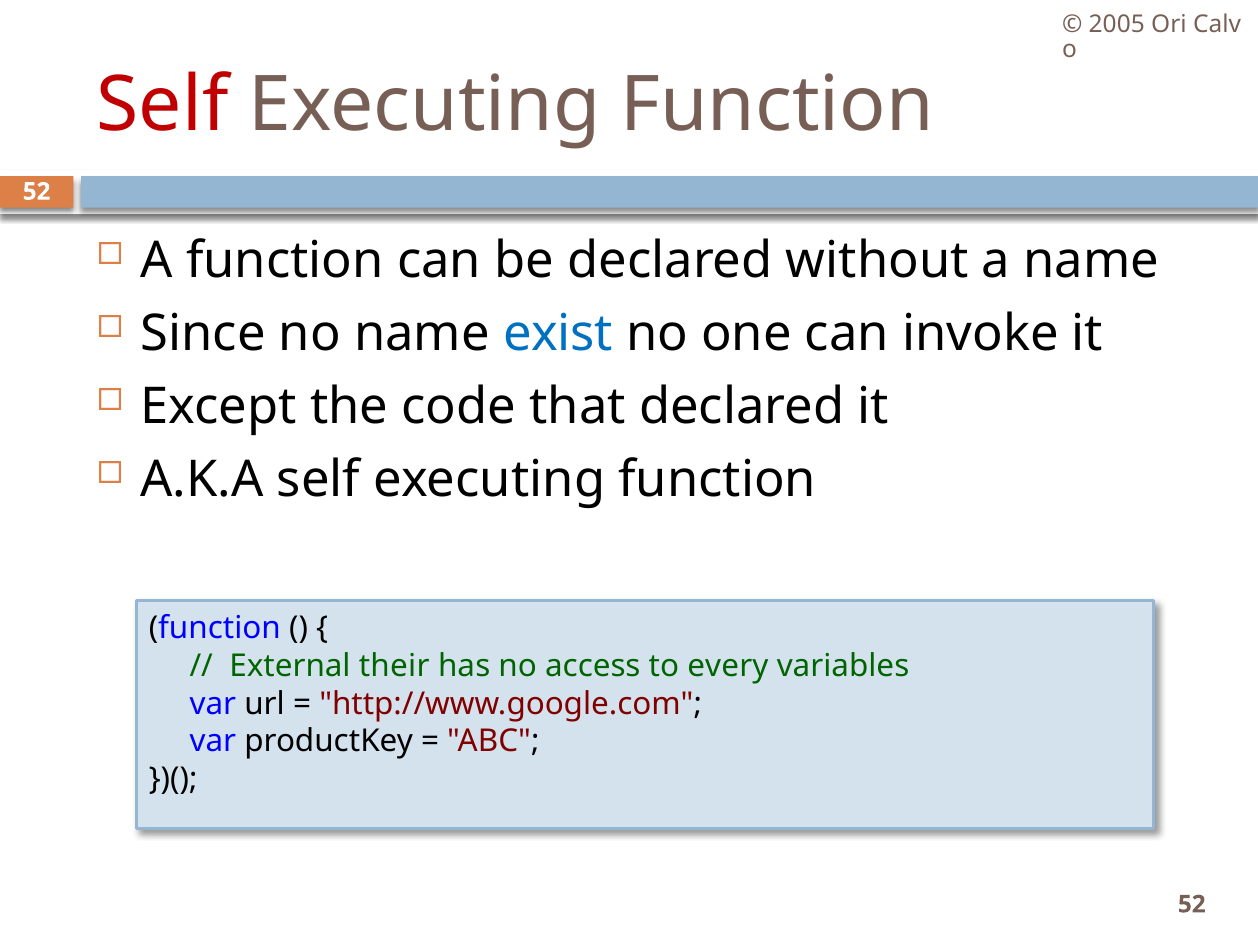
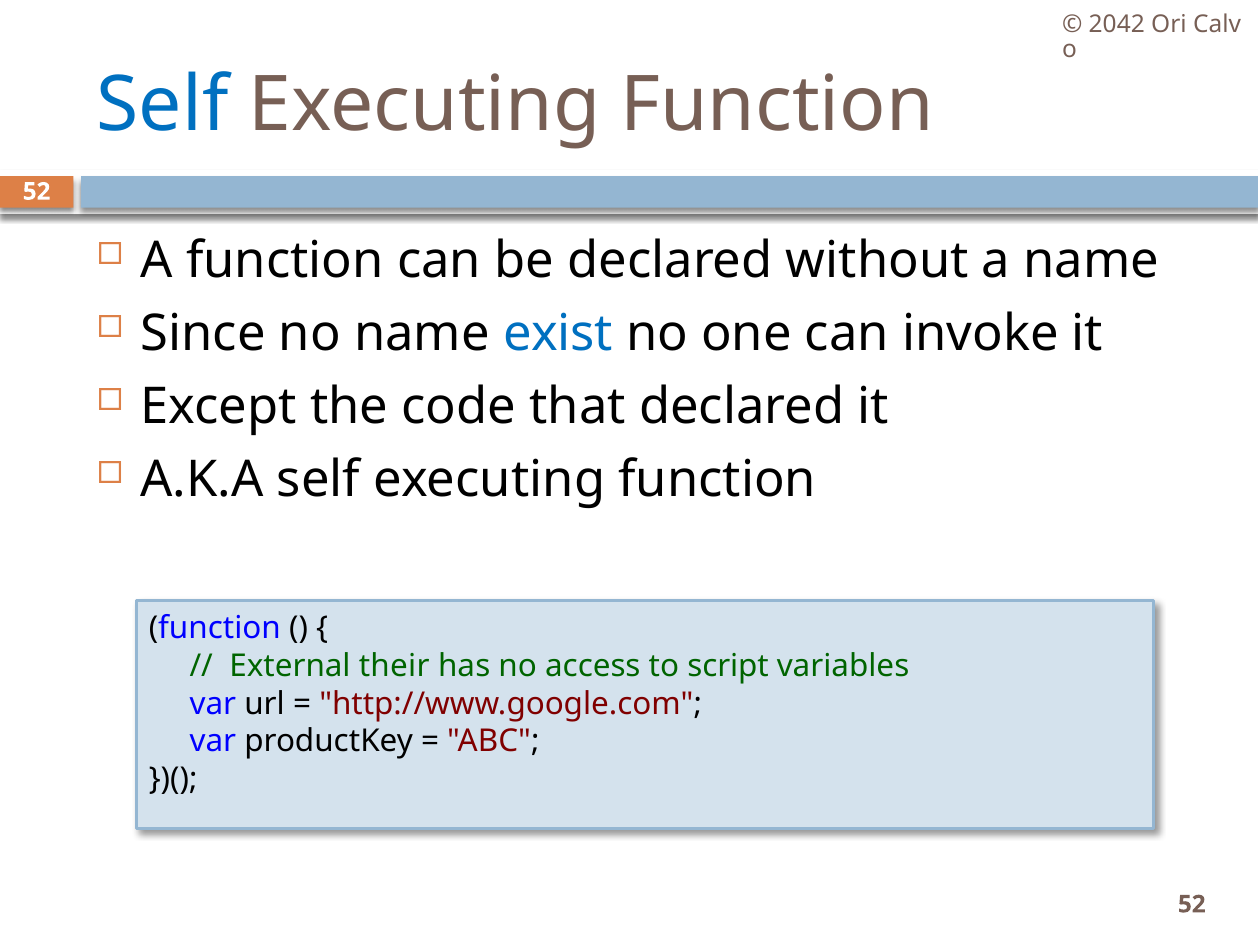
2005: 2005 -> 2042 (1117, 25)
Self colour: red -> blue (163, 105)
every: every -> script (728, 666)
